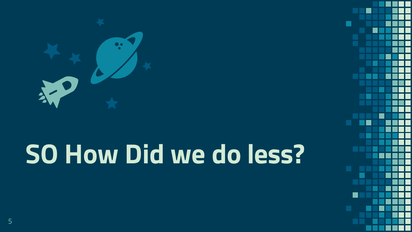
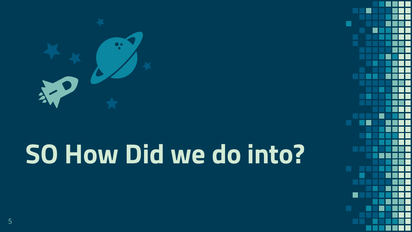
less: less -> into (276, 154)
